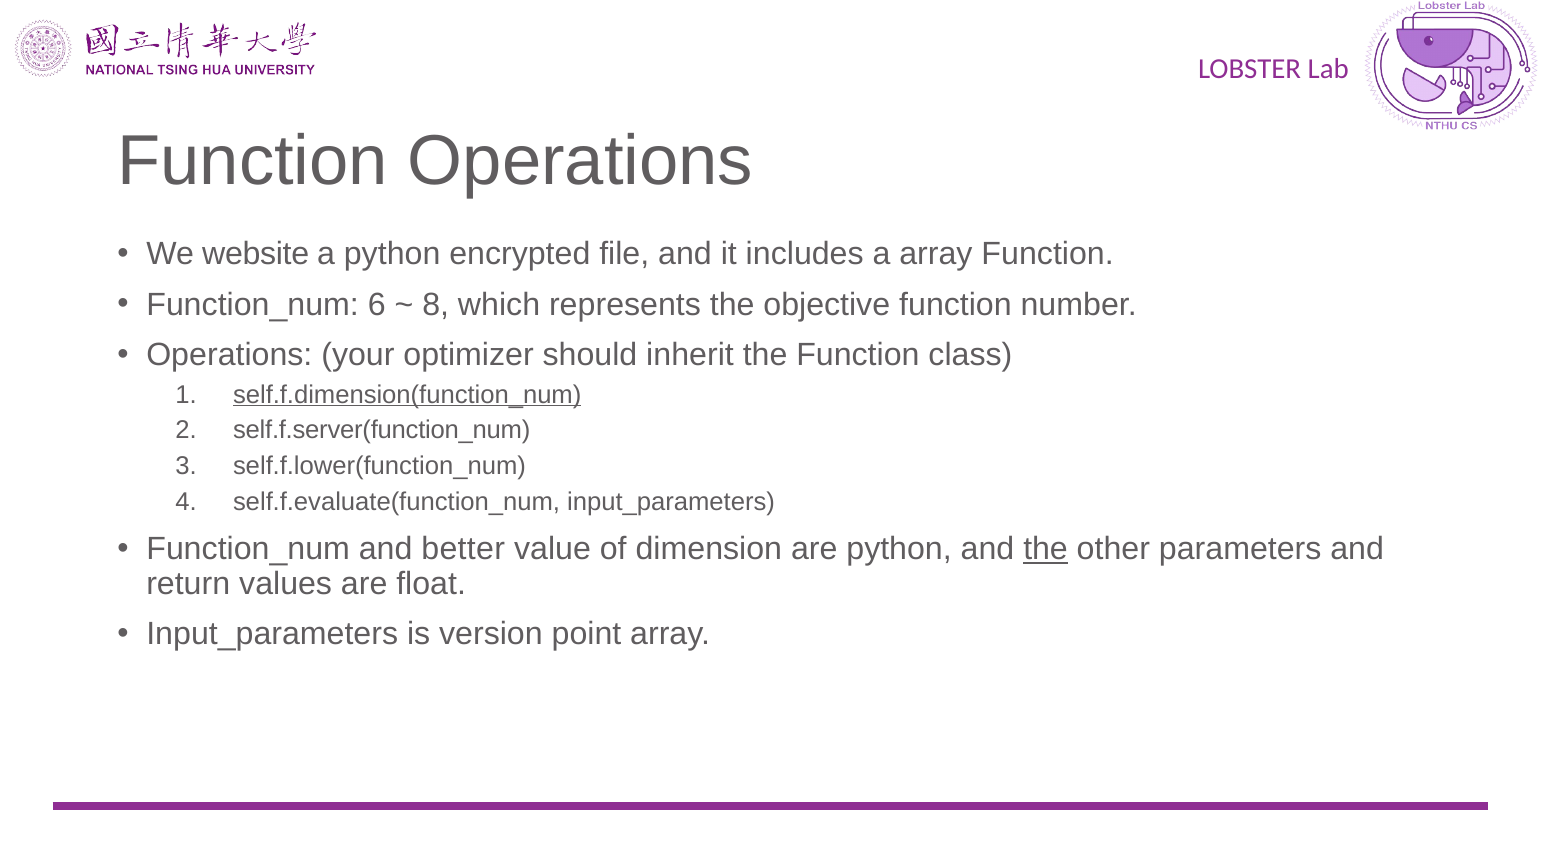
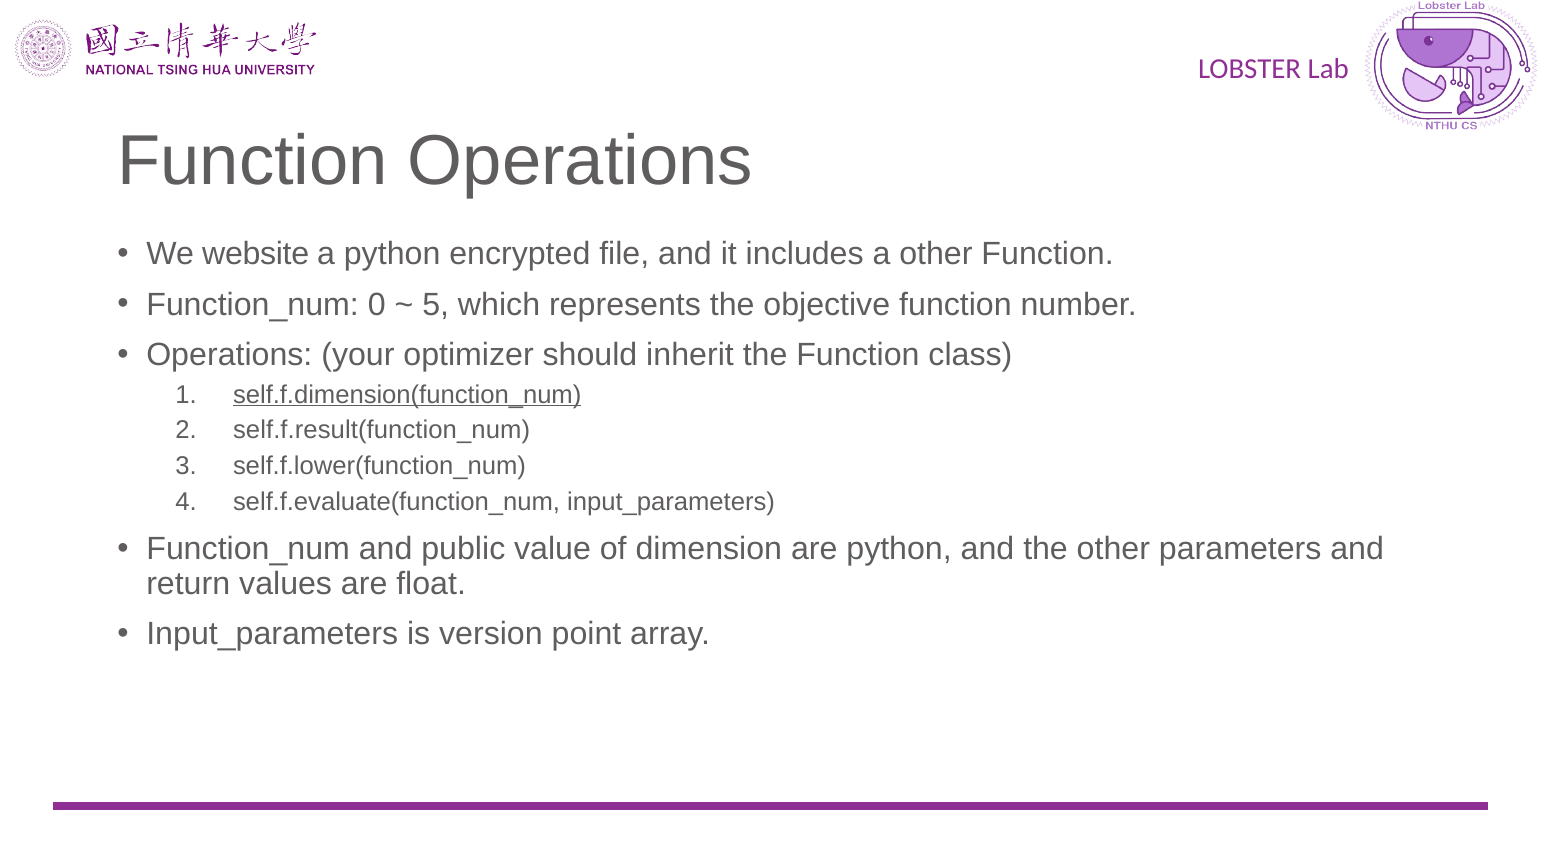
a array: array -> other (936, 254)
6: 6 -> 0 (377, 304)
8: 8 -> 5 (436, 304)
self.f.server(function_num: self.f.server(function_num -> self.f.result(function_num (382, 430)
better: better -> public (463, 549)
the underline: present -> none (1046, 549)
